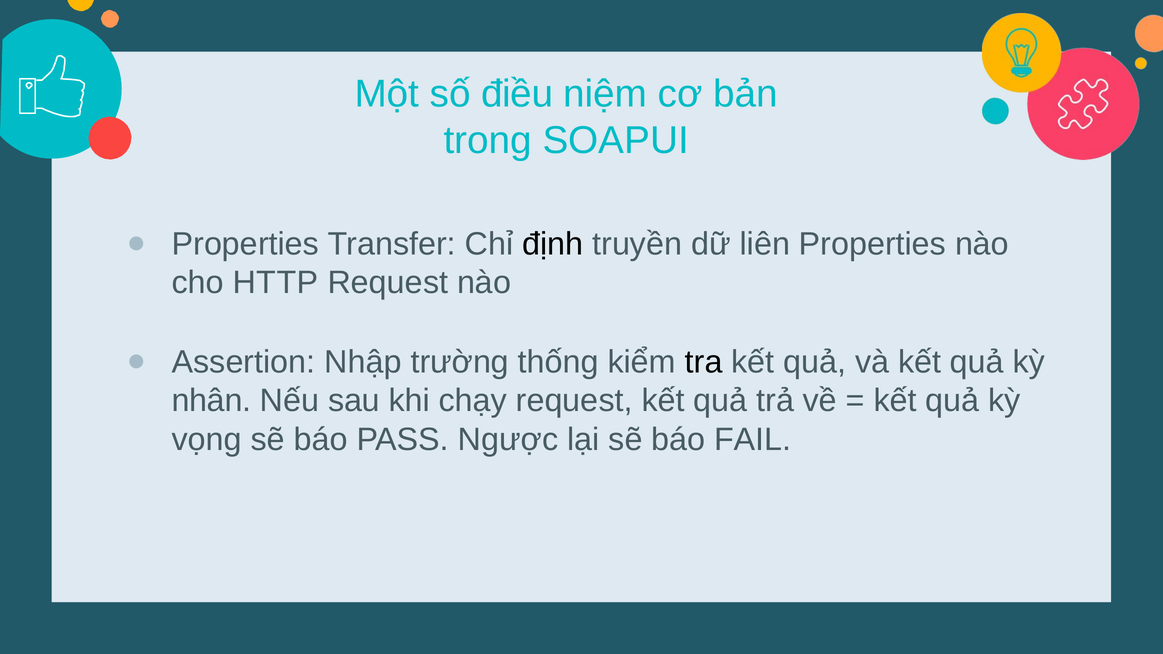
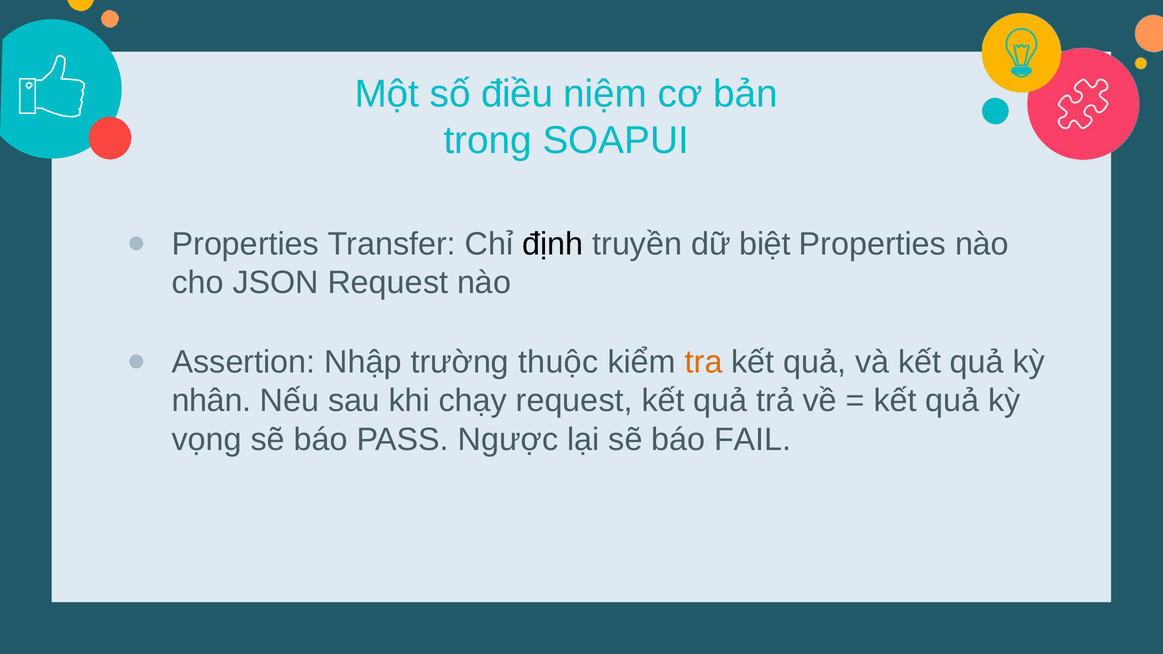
liên: liên -> biệt (765, 244)
HTTP: HTTP -> JSON (276, 283)
thống: thống -> thuộc (558, 362)
tra colour: black -> orange (704, 362)
